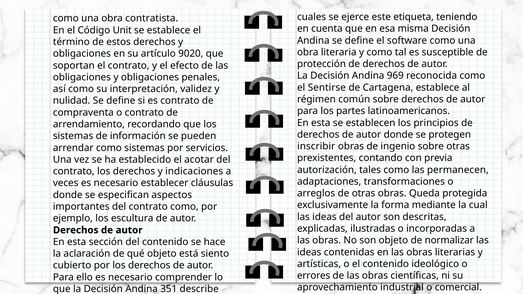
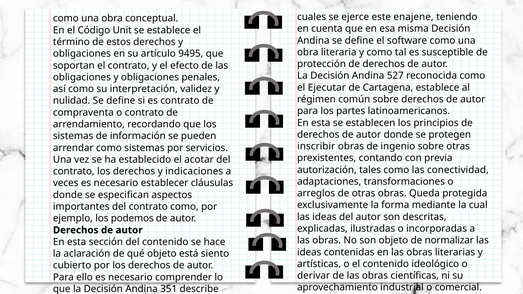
etiqueta: etiqueta -> enajene (414, 17)
contratista: contratista -> conceptual (152, 18)
9020: 9020 -> 9495 (191, 54)
969: 969 -> 527 (395, 76)
Sentirse: Sentirse -> Ejecutar (327, 88)
permanecen: permanecen -> conectividad (458, 170)
escultura: escultura -> podemos (132, 218)
errores: errores -> derivar (314, 276)
